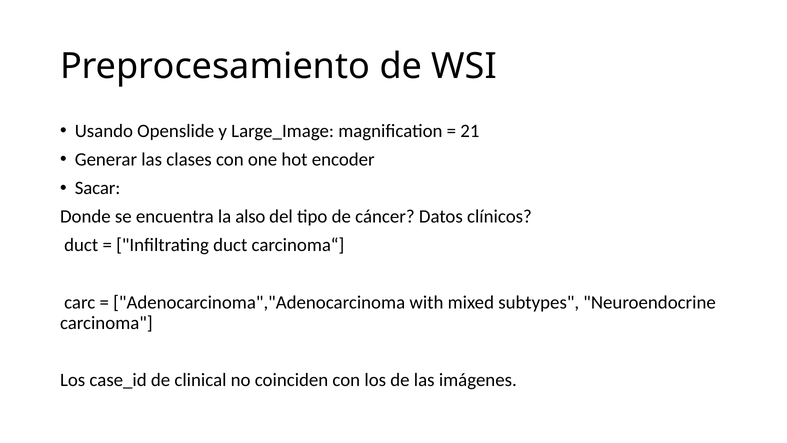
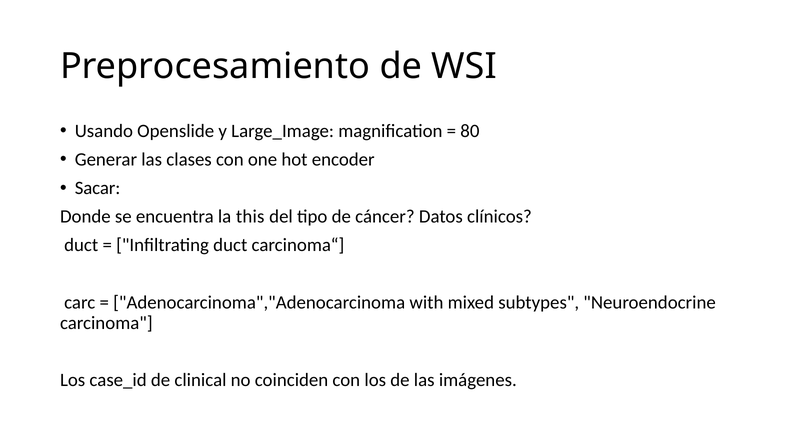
21: 21 -> 80 (470, 131)
also: also -> this (250, 217)
